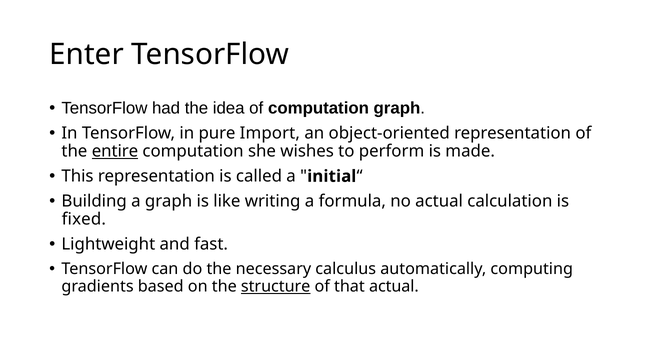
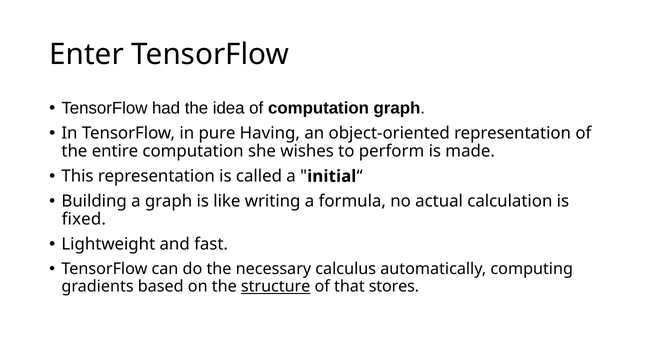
Import: Import -> Having (270, 133)
entire underline: present -> none (115, 151)
that actual: actual -> stores (394, 286)
